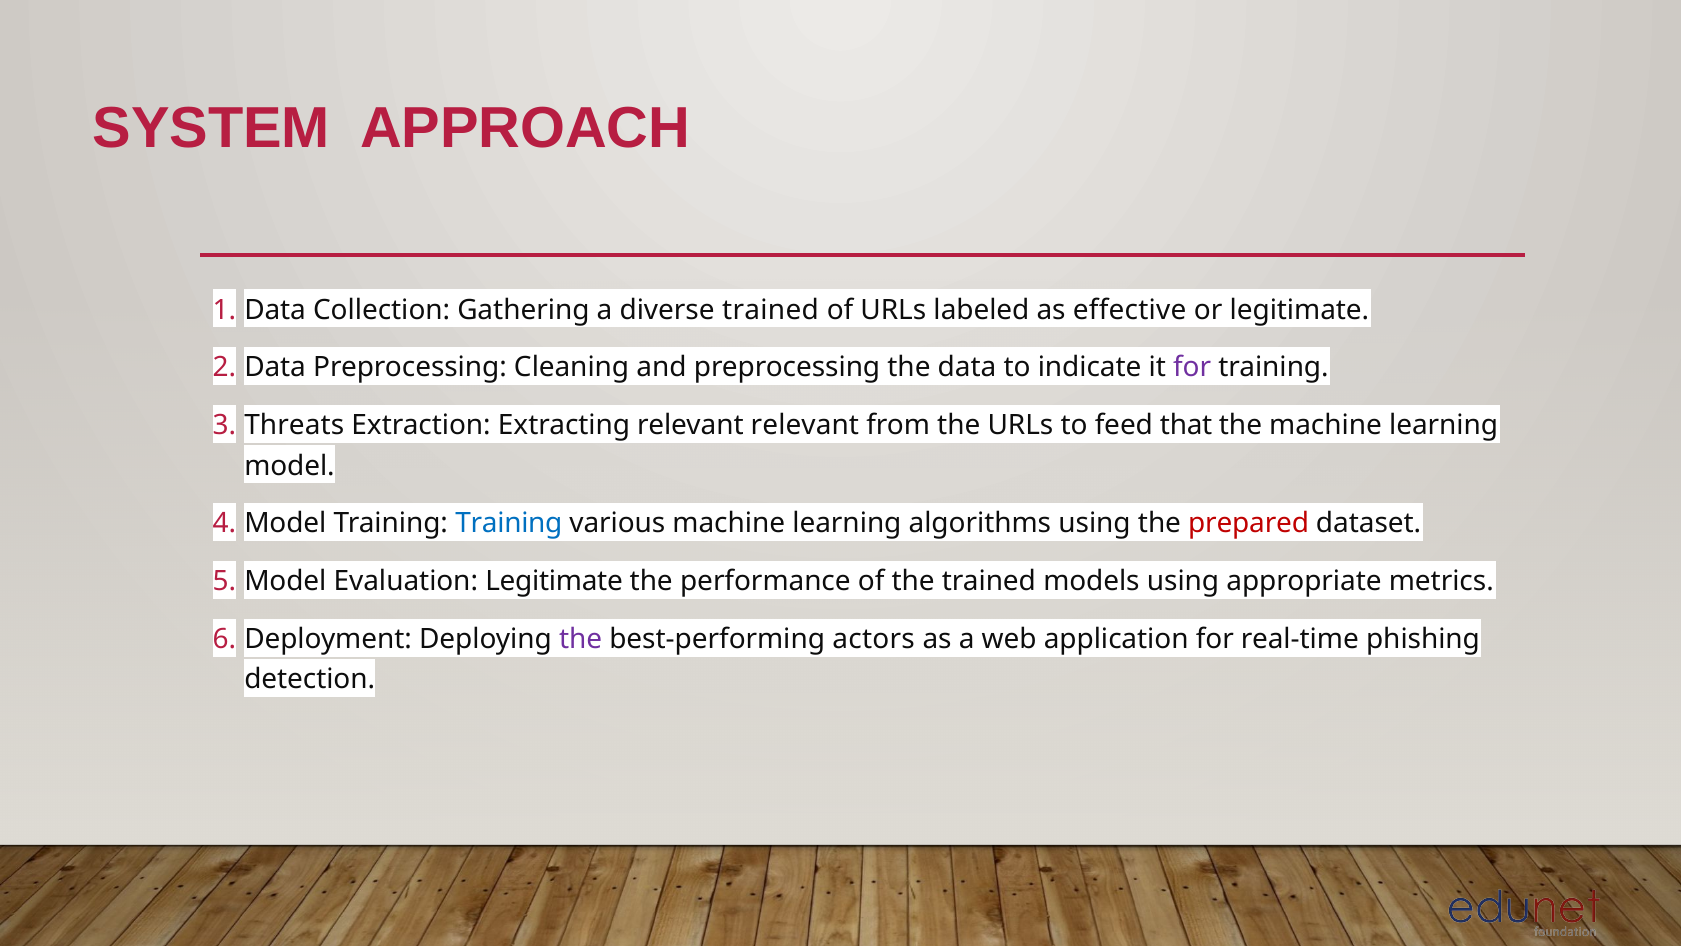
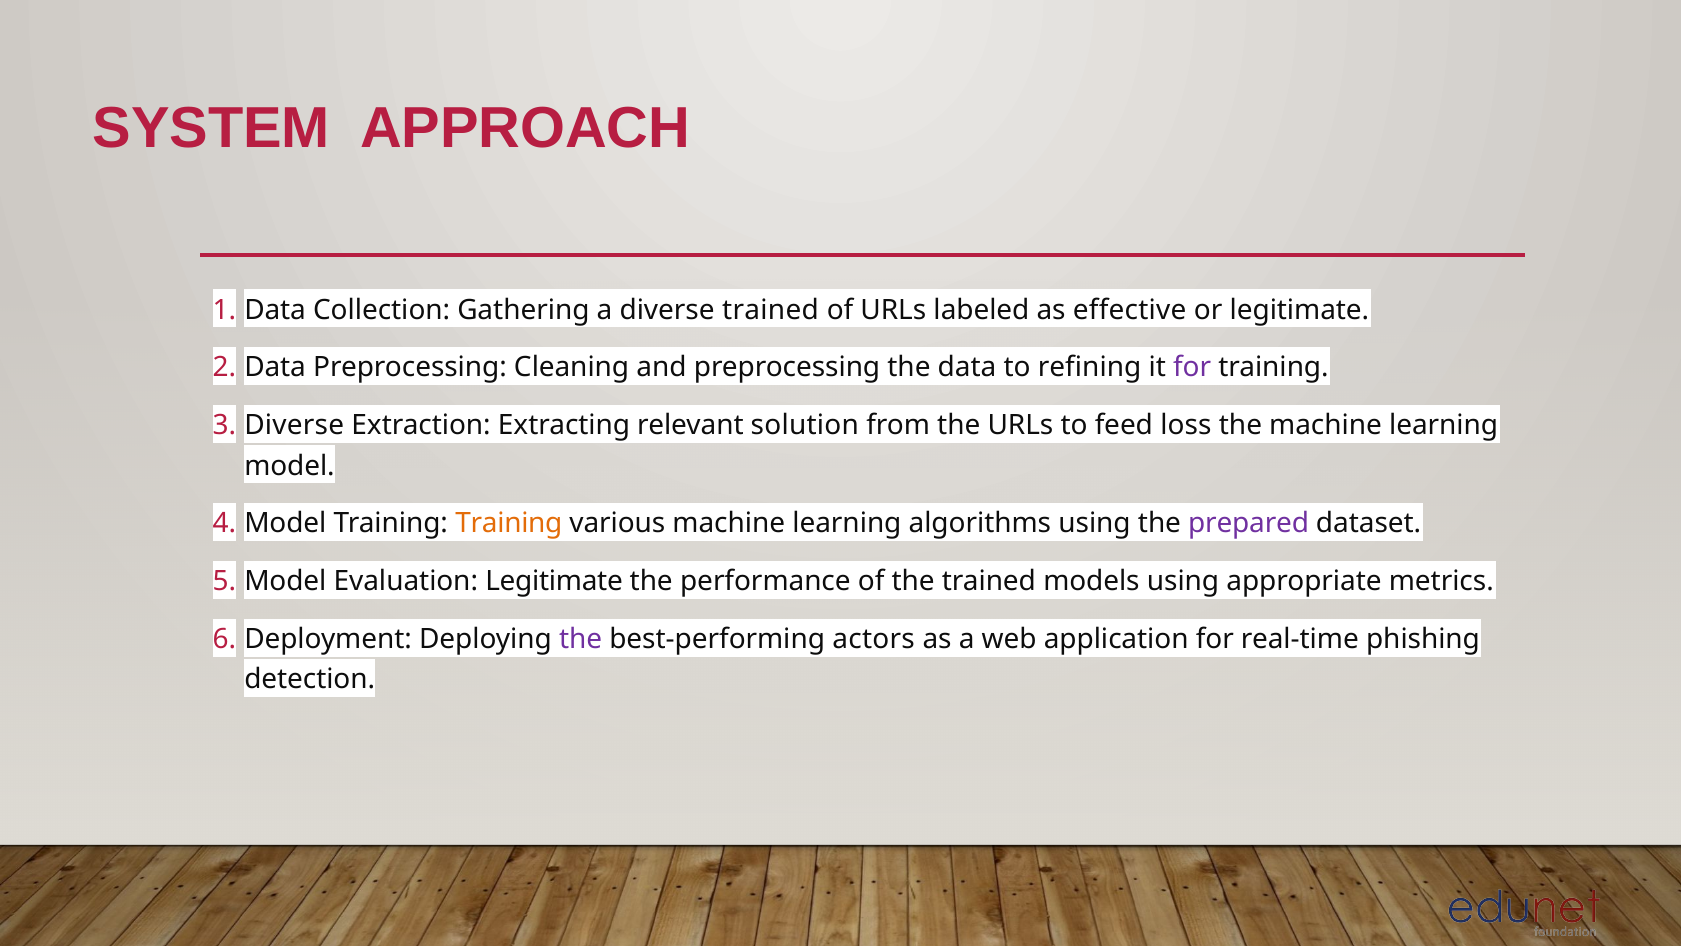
indicate: indicate -> refining (1090, 367)
Threats: Threats -> Diverse (294, 425)
relevant relevant: relevant -> solution (805, 425)
that: that -> loss (1186, 425)
Training colour: blue -> orange (509, 523)
prepared colour: red -> purple (1249, 523)
